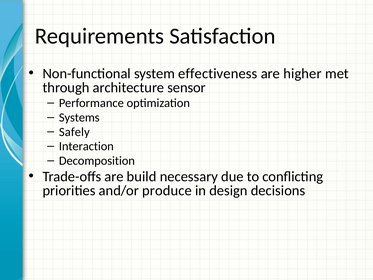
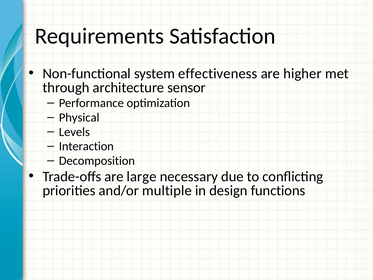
Systems: Systems -> Physical (79, 117)
Safely: Safely -> Levels (74, 132)
build: build -> large (142, 176)
produce: produce -> multiple (167, 190)
decisions: decisions -> functions (278, 190)
